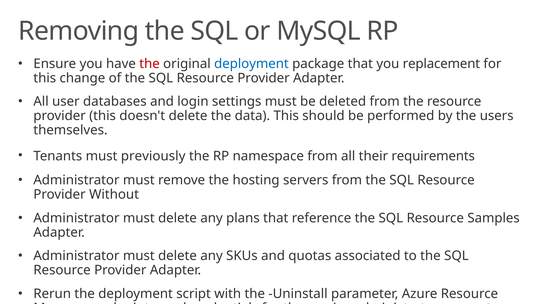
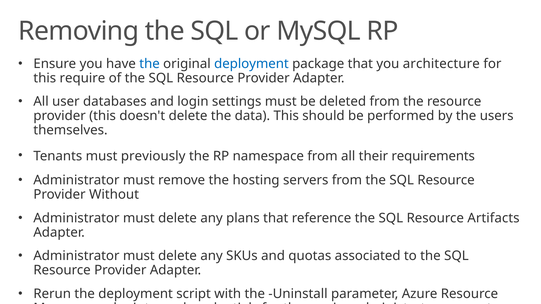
the colour: red -> blue (150, 64)
replacement: replacement -> architecture (441, 64)
change: change -> require (82, 78)
Samples: Samples -> Artifacts (493, 218)
